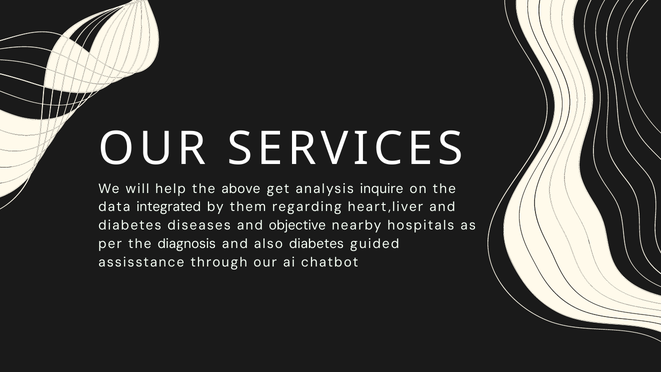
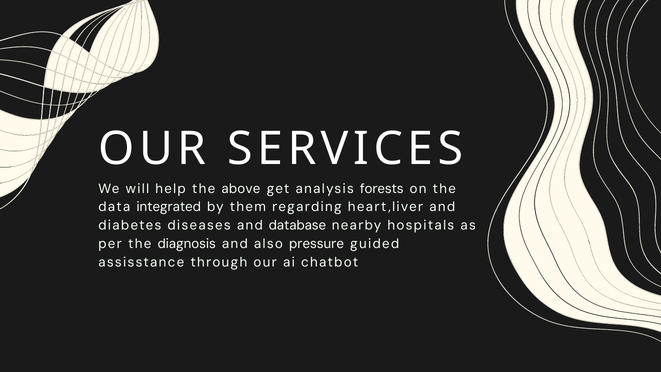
inquire: inquire -> forests (382, 189)
objective: objective -> database (297, 225)
also diabetes: diabetes -> pressure (317, 244)
